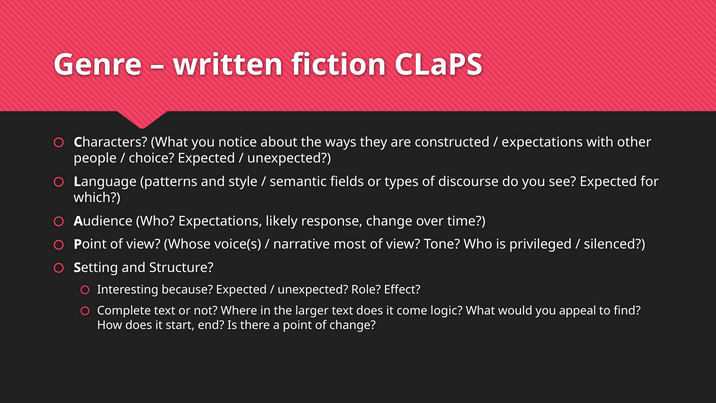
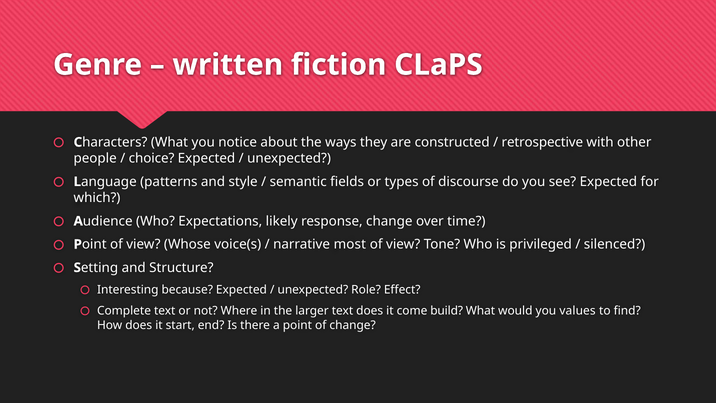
expectations: expectations -> retrospective (542, 142)
logic: logic -> build (447, 311)
appeal: appeal -> values (578, 311)
